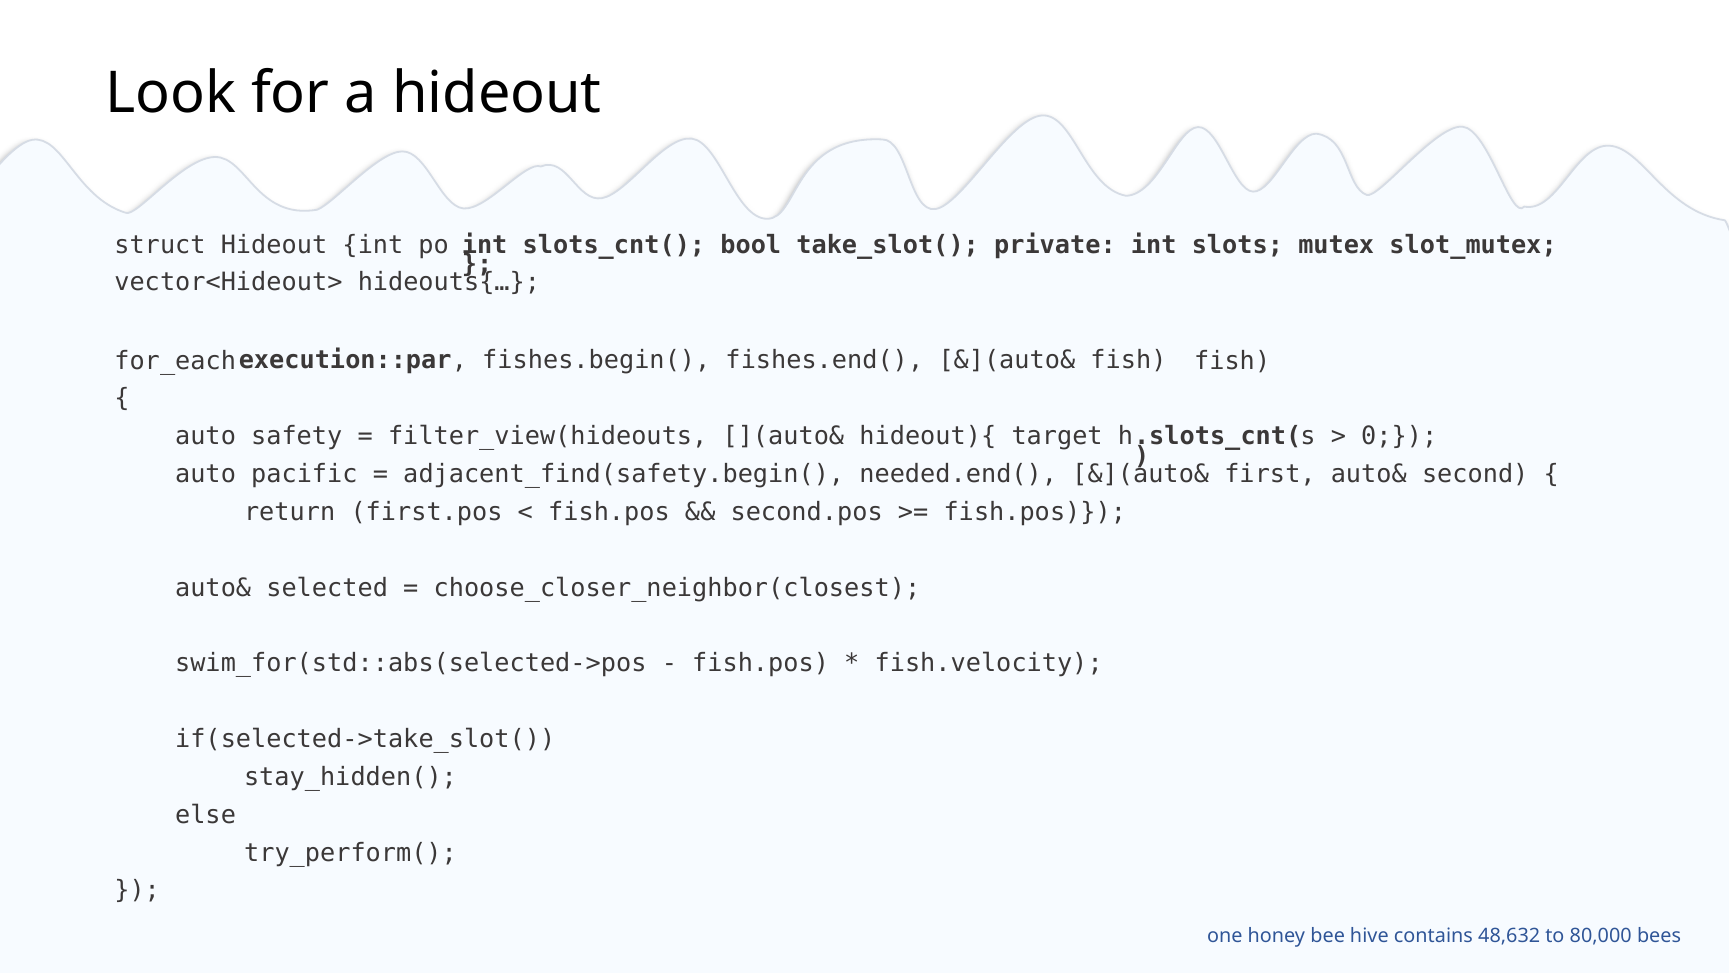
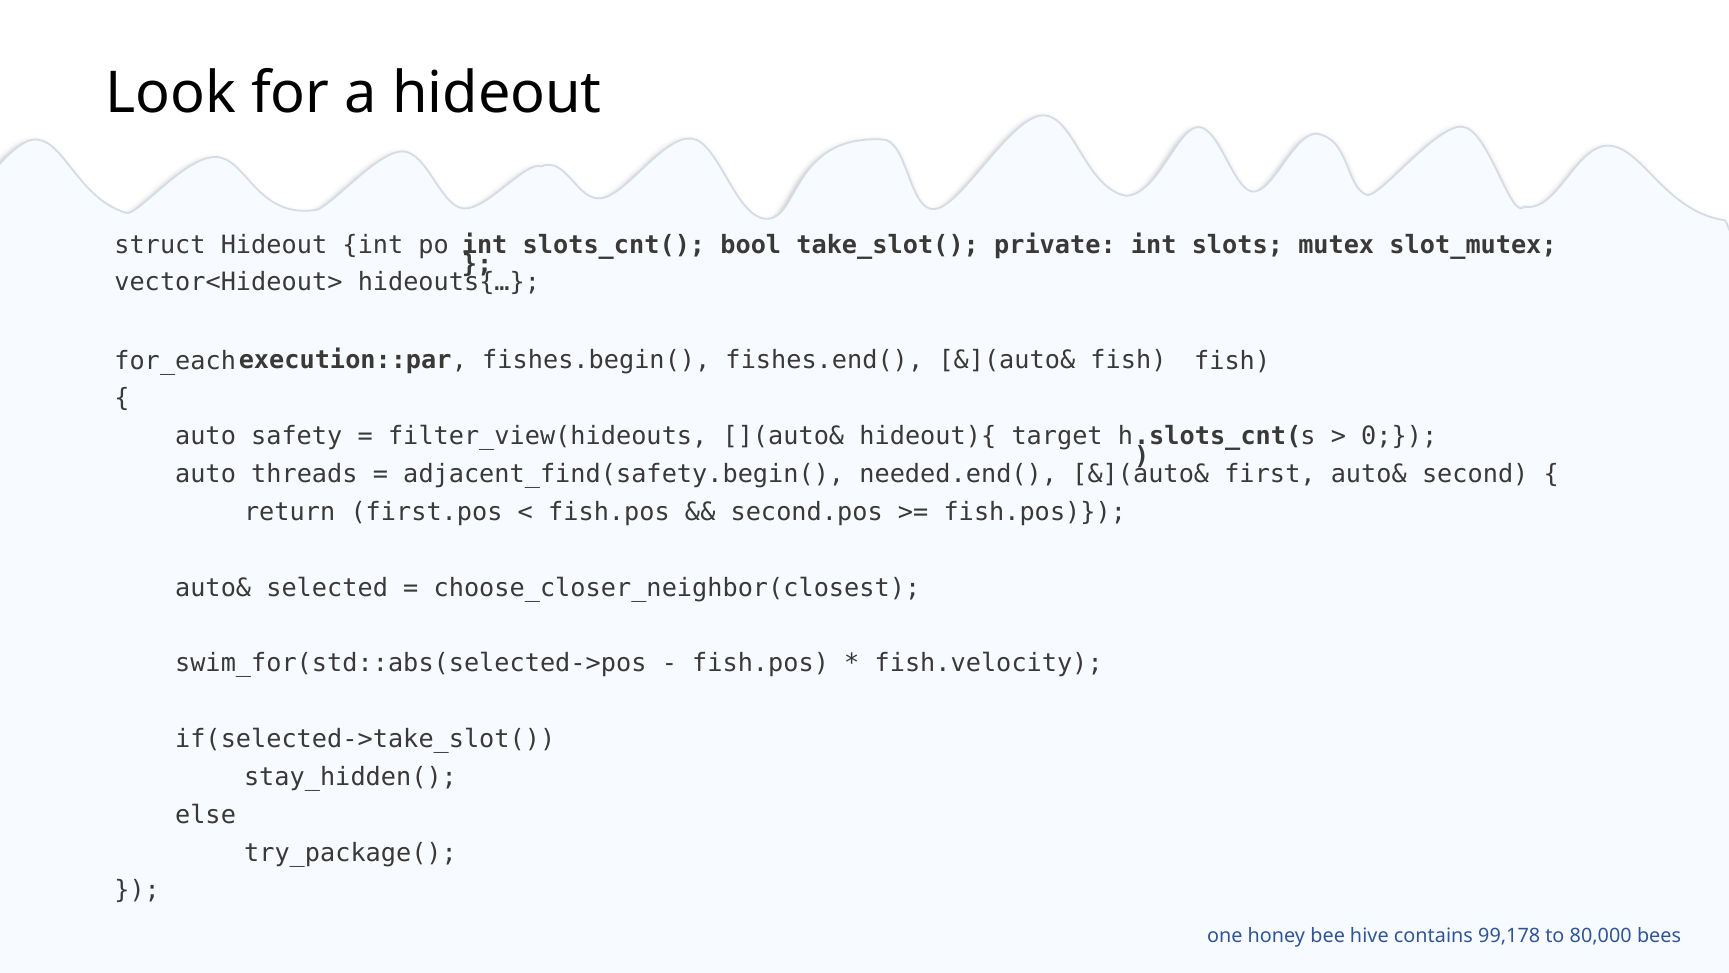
pacific: pacific -> threads (304, 474)
try_perform(: try_perform( -> try_package( (351, 852)
48,632: 48,632 -> 99,178 (1509, 935)
